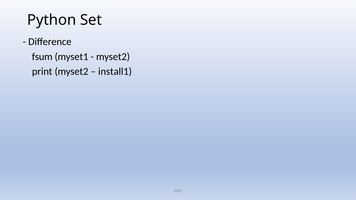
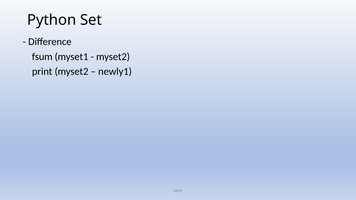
install1: install1 -> newly1 (115, 72)
